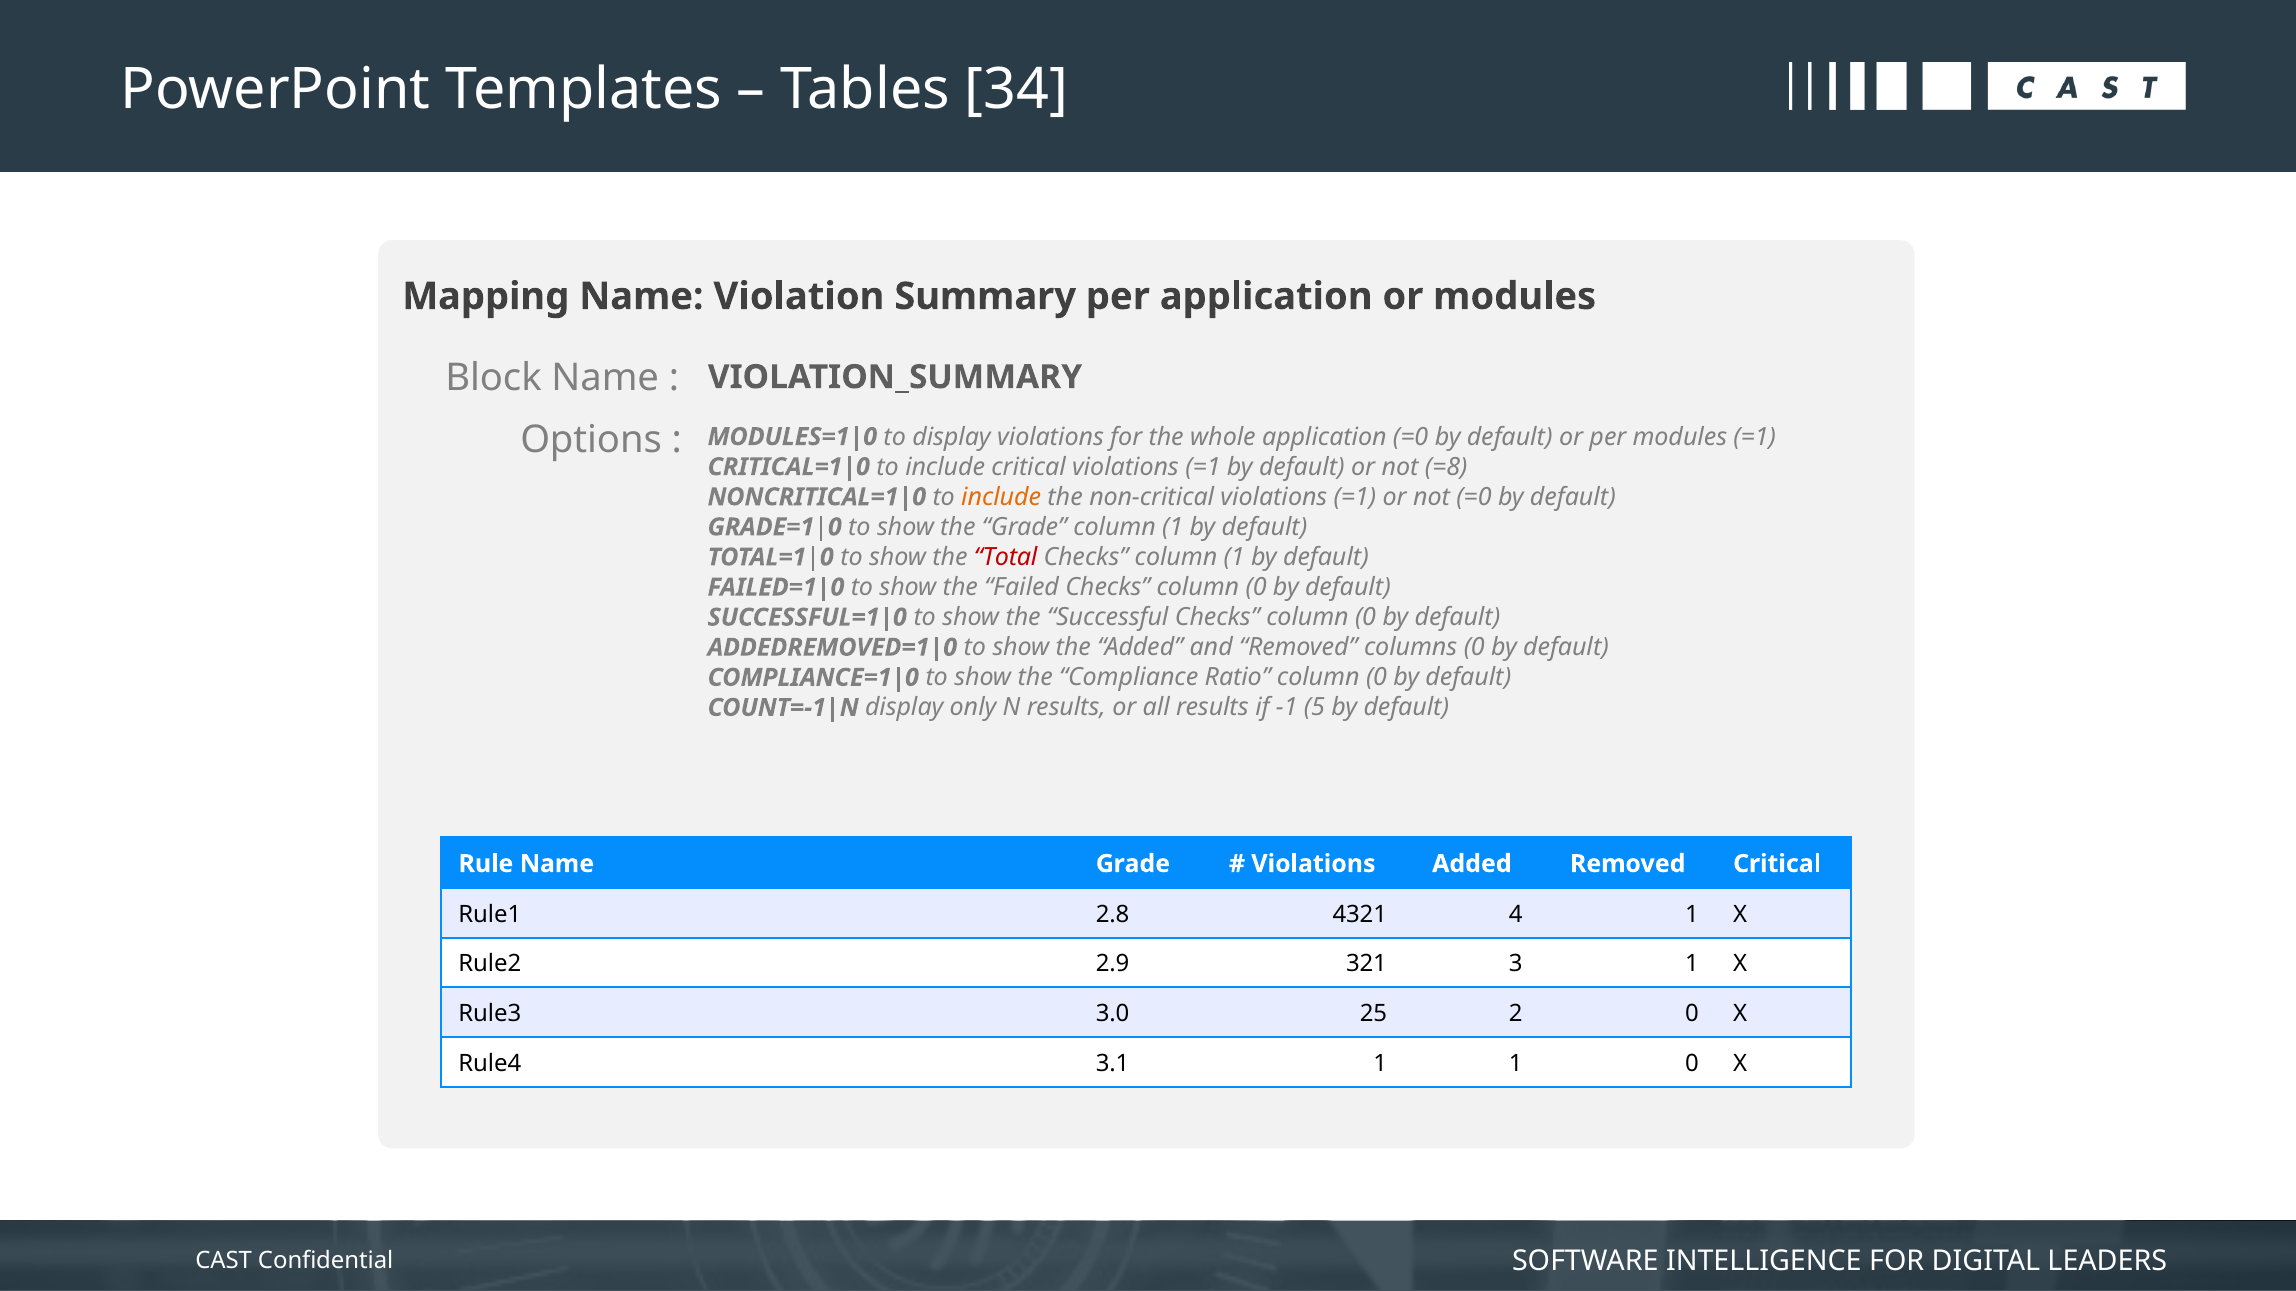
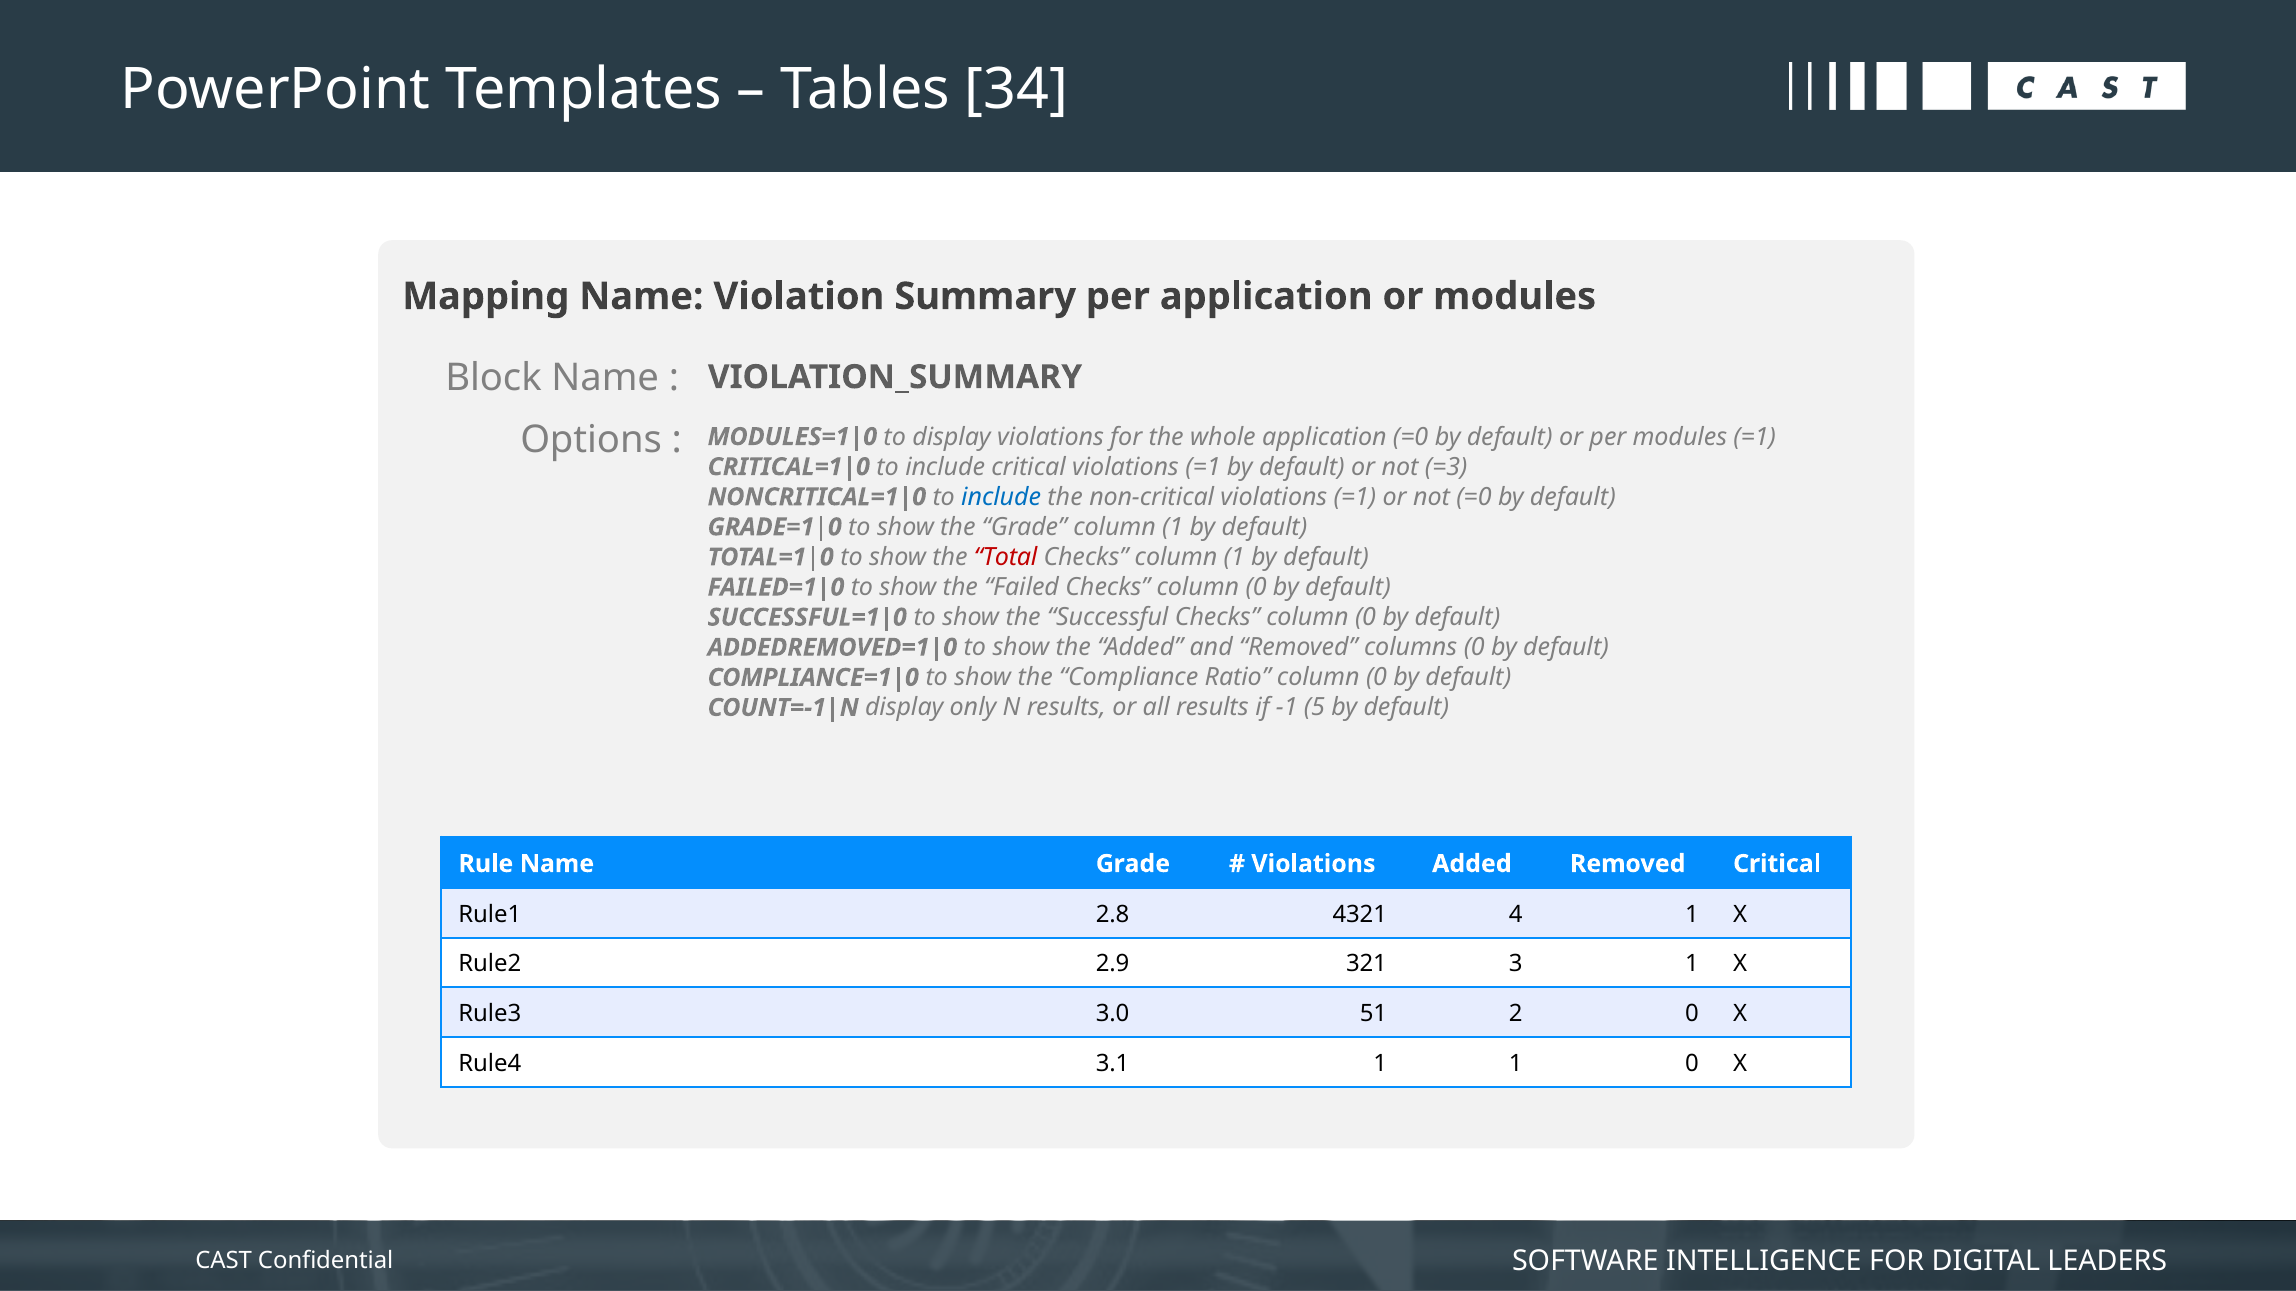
=8: =8 -> =3 (1446, 467)
include colour: orange -> blue (1001, 497)
25: 25 -> 51 (1374, 1014)
